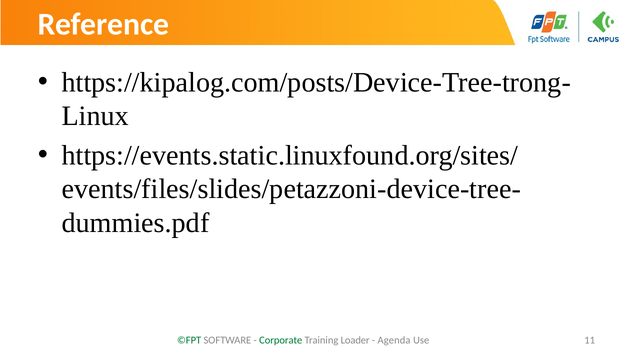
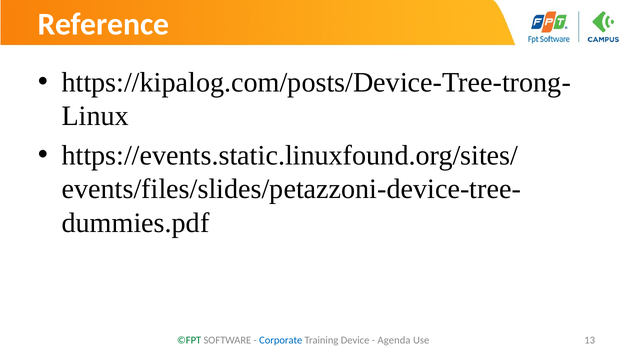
Corporate colour: green -> blue (281, 340)
Loader: Loader -> Device (355, 340)
11: 11 -> 13 (590, 340)
